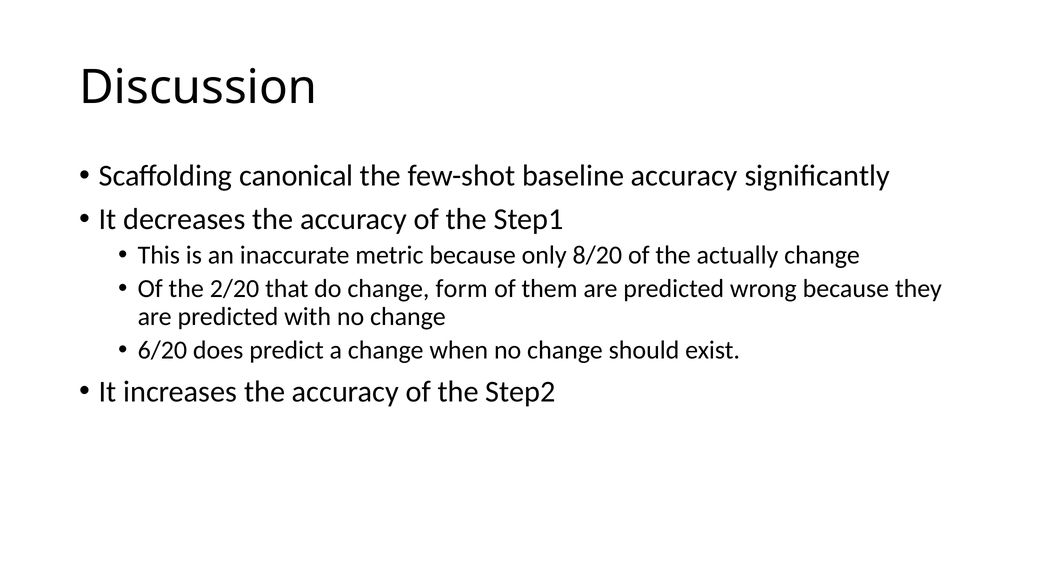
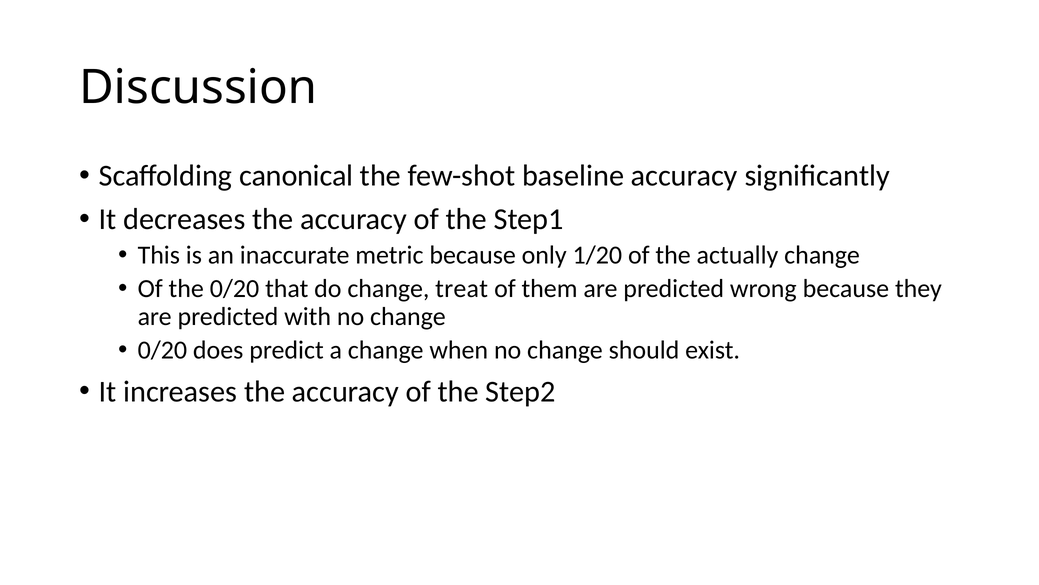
8/20: 8/20 -> 1/20 (597, 255)
the 2/20: 2/20 -> 0/20 (235, 288)
form: form -> treat (462, 288)
6/20: 6/20 -> 0/20 (162, 350)
